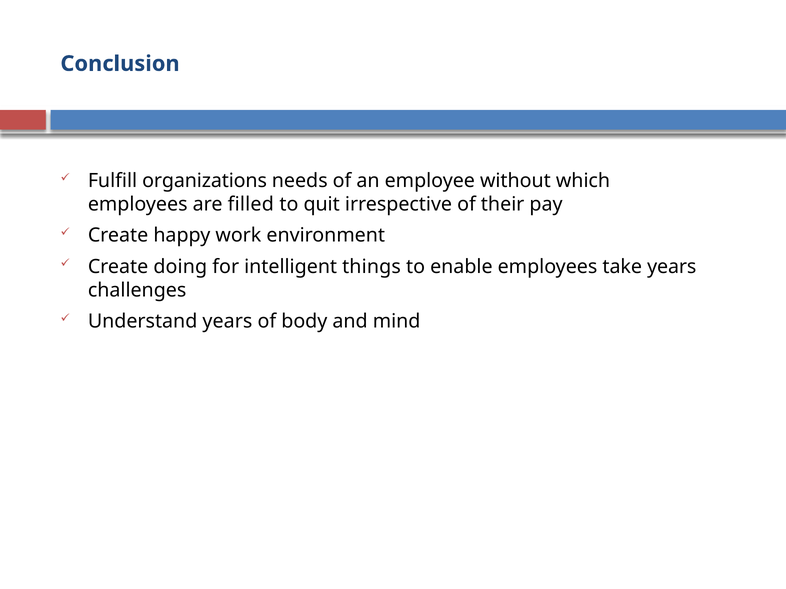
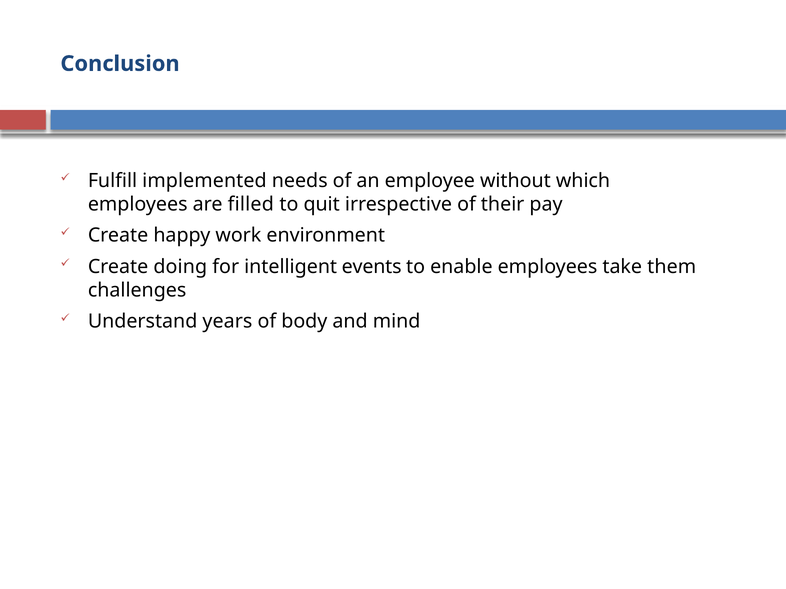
organizations: organizations -> implemented (204, 181)
things: things -> events (372, 267)
take years: years -> them (672, 267)
